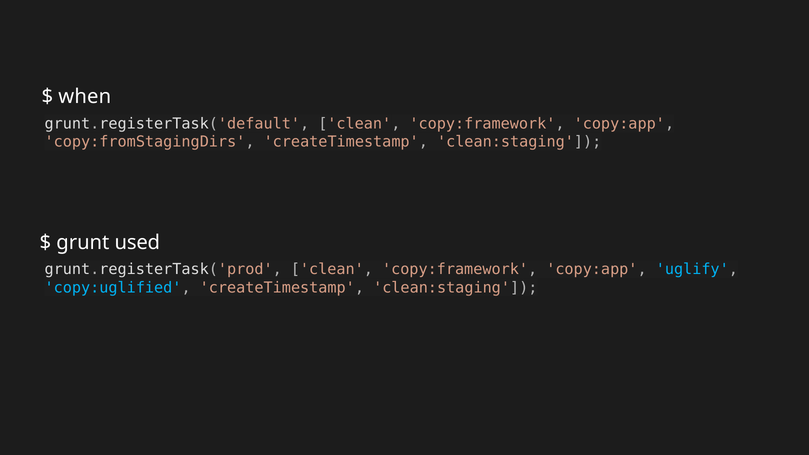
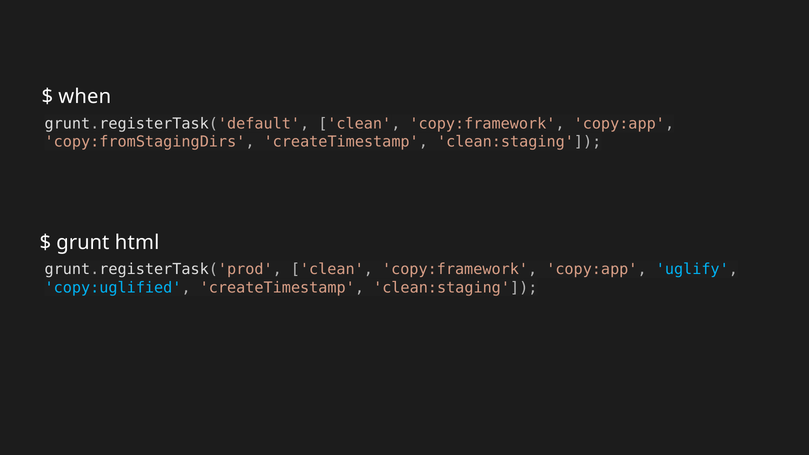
used: used -> html (137, 242)
